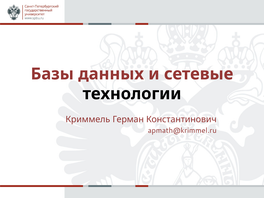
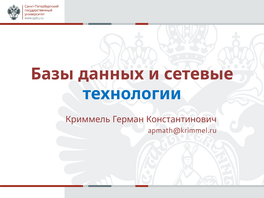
технологии colour: black -> blue (132, 94)
